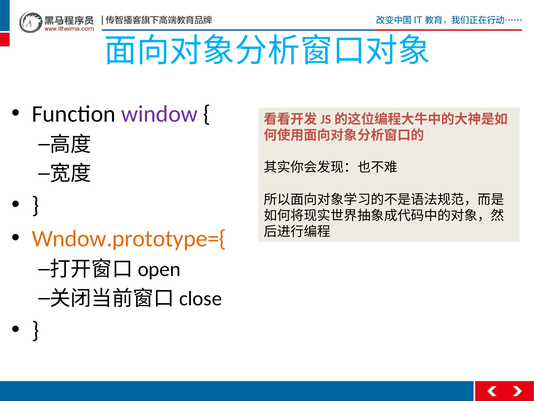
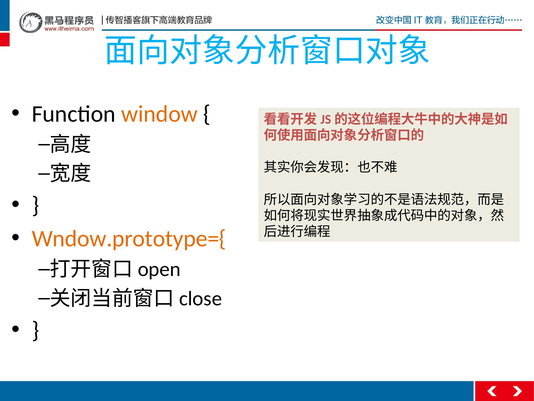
window colour: purple -> orange (159, 114)
